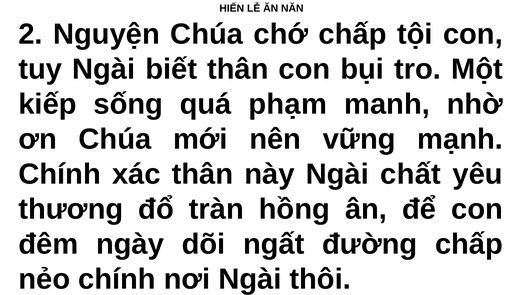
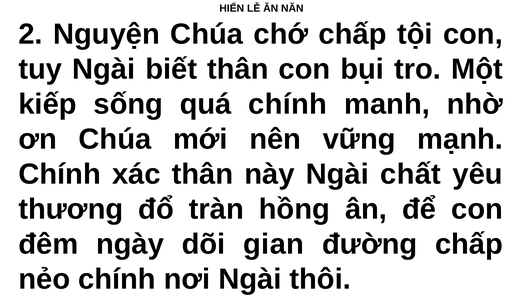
quá phạm: phạm -> chính (288, 104)
ngất: ngất -> gian (274, 244)
